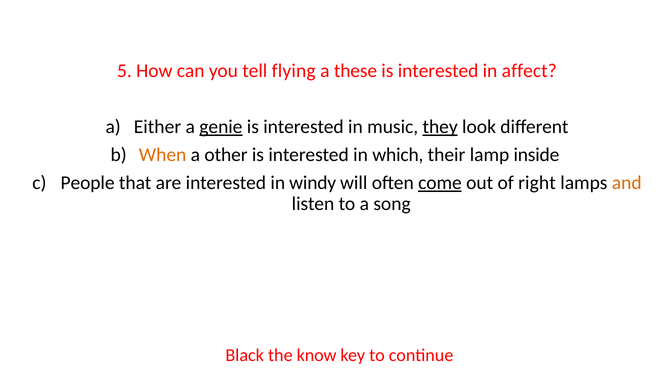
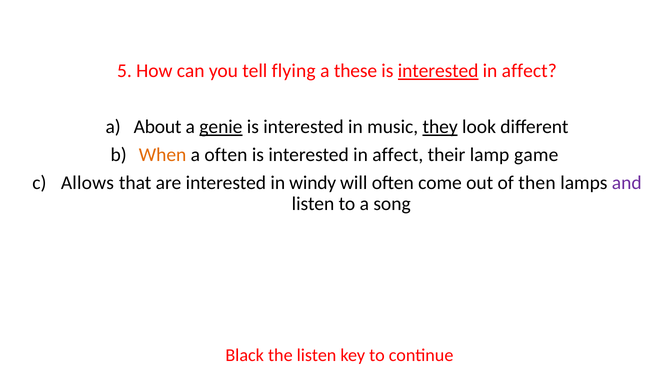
interested underline: none -> present (438, 71)
Either: Either -> About (158, 127)
a other: other -> often (226, 155)
which: which -> affect (398, 155)
inside: inside -> game (536, 155)
People: People -> Allows (87, 183)
come underline: present -> none (440, 183)
right: right -> then (537, 183)
and colour: orange -> purple (627, 183)
the know: know -> listen (317, 355)
